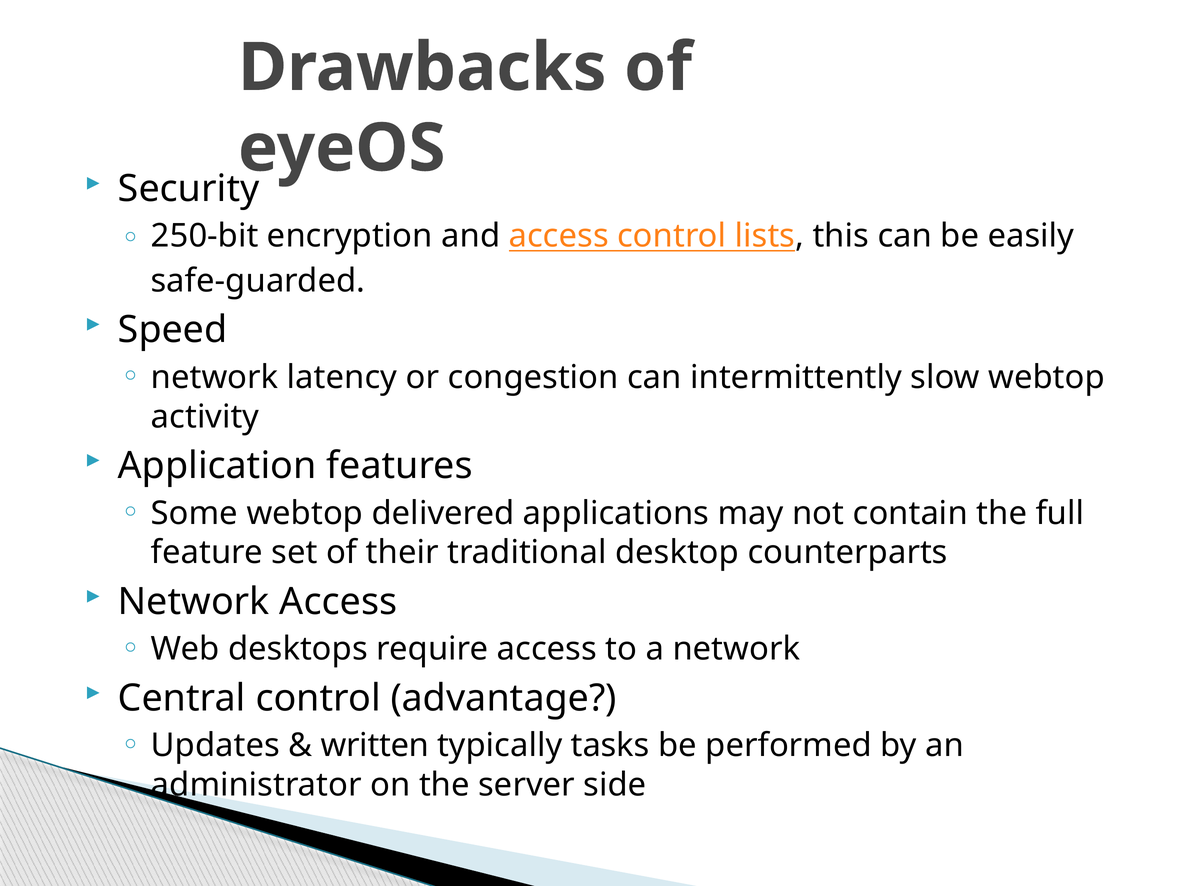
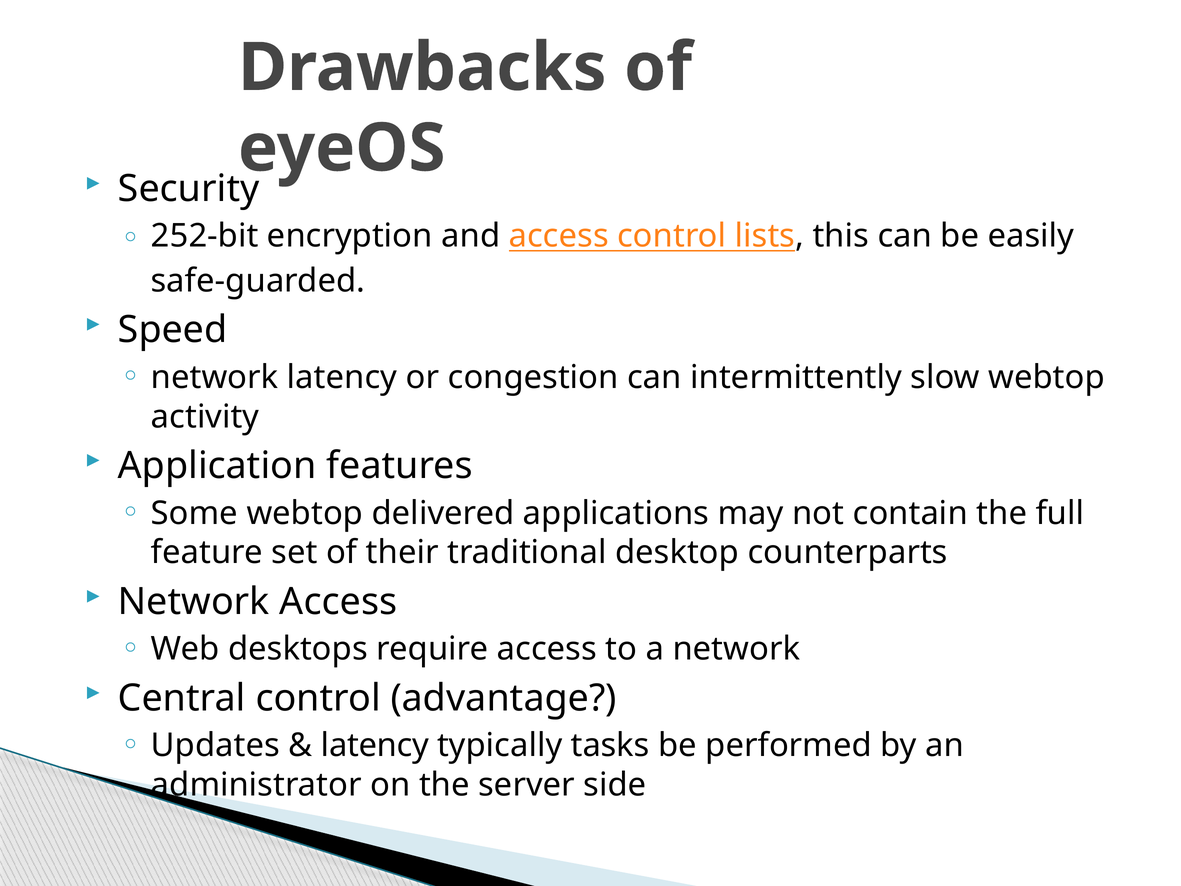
250-bit: 250-bit -> 252-bit (205, 236)
written: written -> latency (375, 745)
